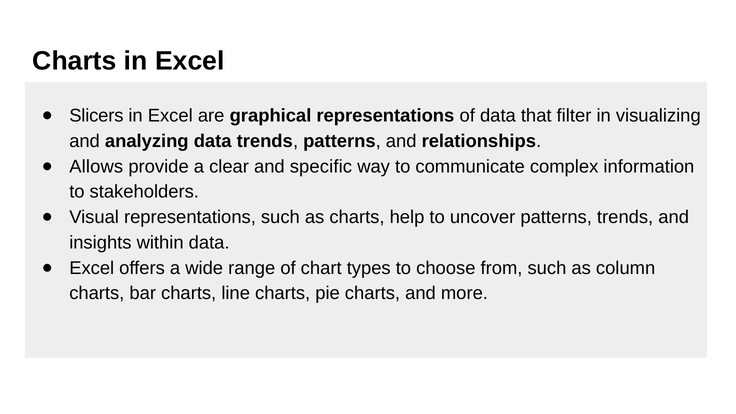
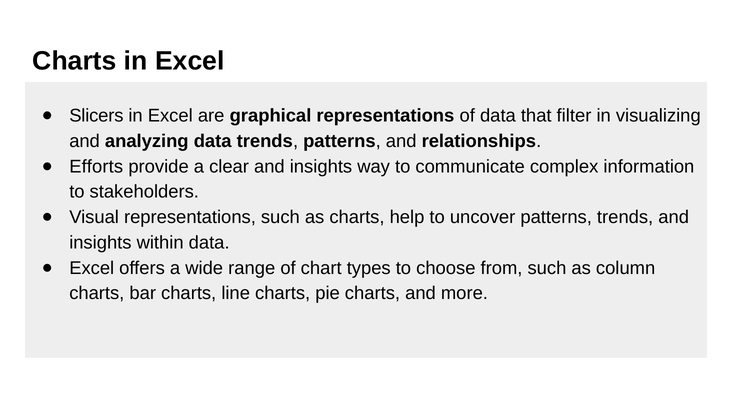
Allows: Allows -> Efforts (96, 167)
clear and specific: specific -> insights (321, 167)
